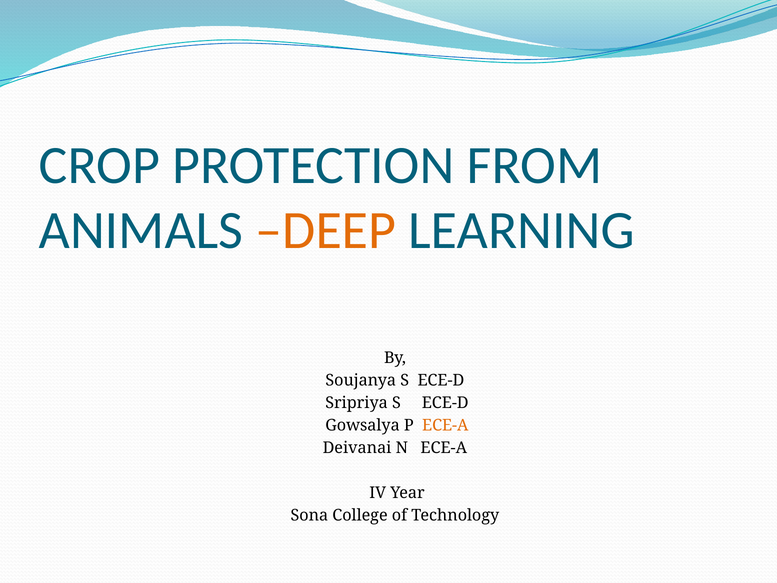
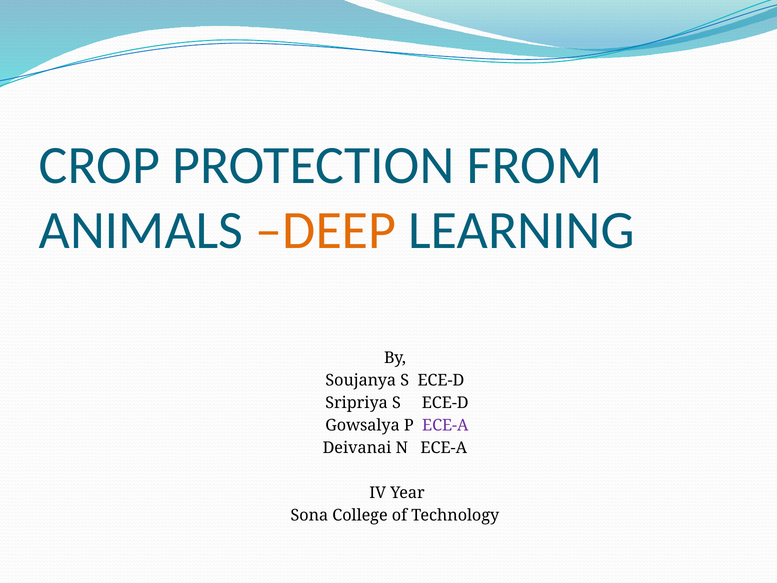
ECE-A colour: orange -> purple (445, 425)
